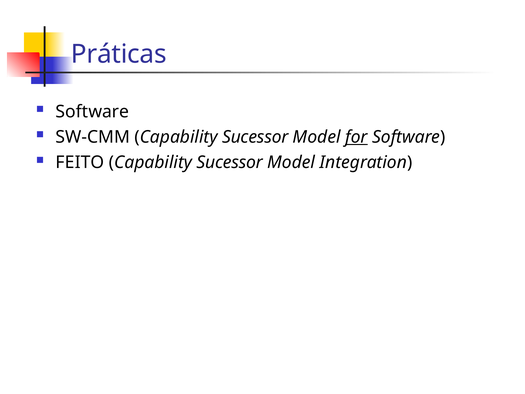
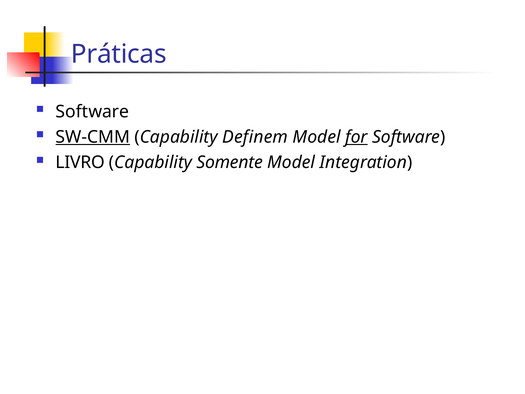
SW-CMM underline: none -> present (93, 137)
Sucessor: Sucessor -> Definem (255, 137)
FEITO: FEITO -> LIVRO (80, 162)
Sucessor: Sucessor -> Somente (230, 162)
